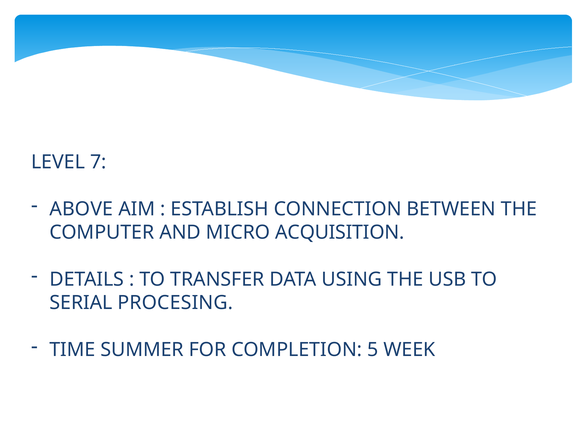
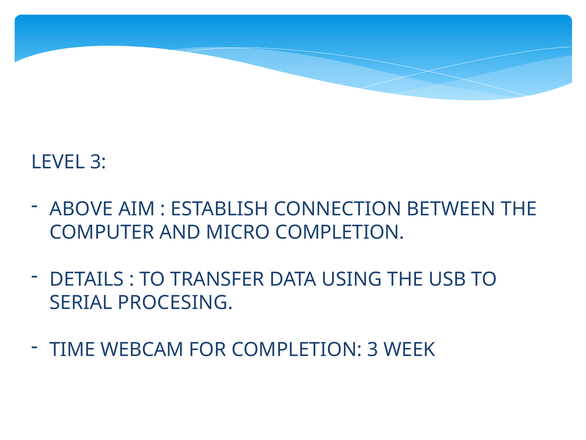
LEVEL 7: 7 -> 3 (98, 162)
MICRO ACQUISITION: ACQUISITION -> COMPLETION (340, 232)
SUMMER: SUMMER -> WEBCAM (142, 349)
COMPLETION 5: 5 -> 3 (373, 349)
